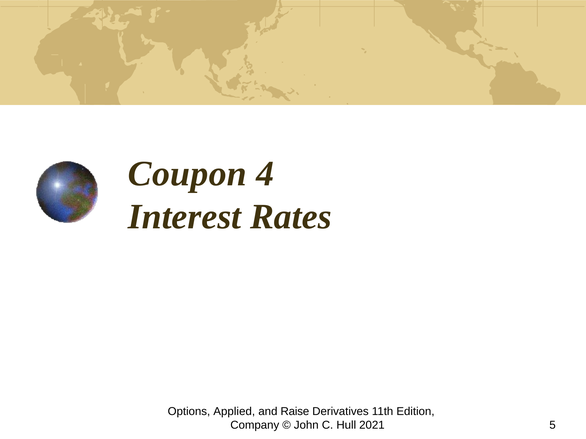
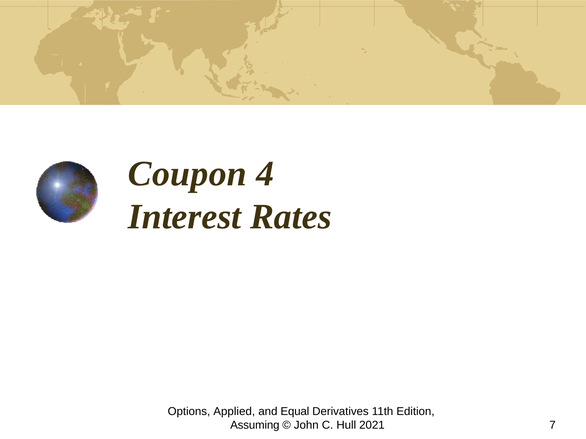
Raise: Raise -> Equal (295, 412)
Company: Company -> Assuming (255, 426)
5: 5 -> 7 (553, 426)
